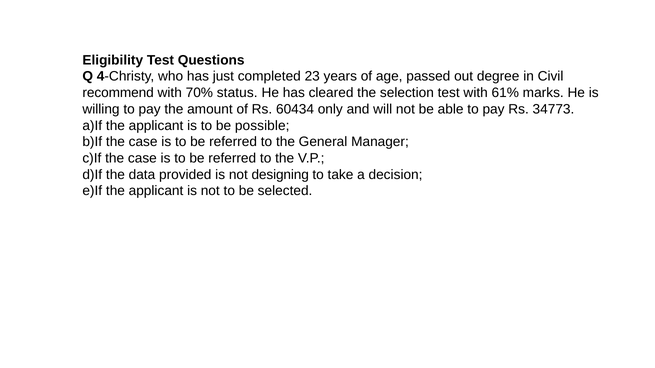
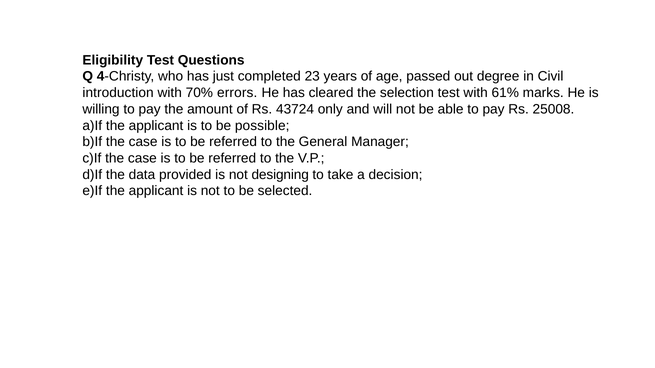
recommend: recommend -> introduction (118, 93)
status: status -> errors (237, 93)
60434: 60434 -> 43724 (295, 109)
34773: 34773 -> 25008 (553, 109)
